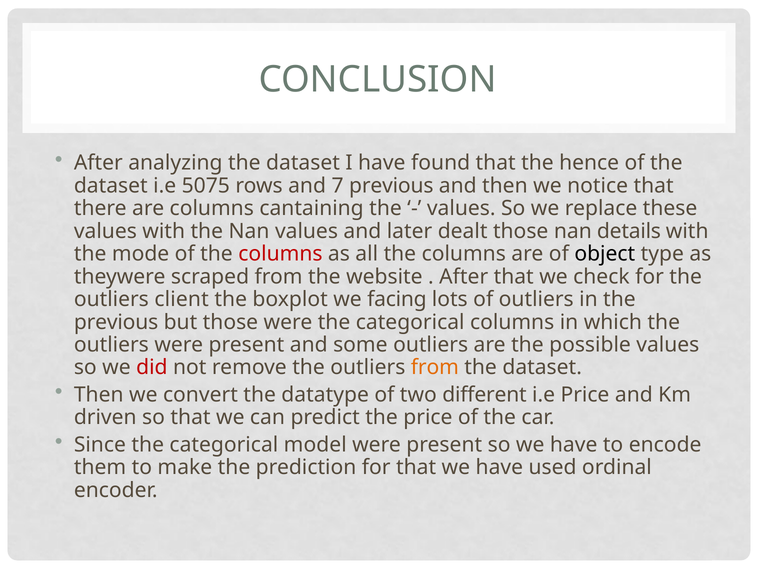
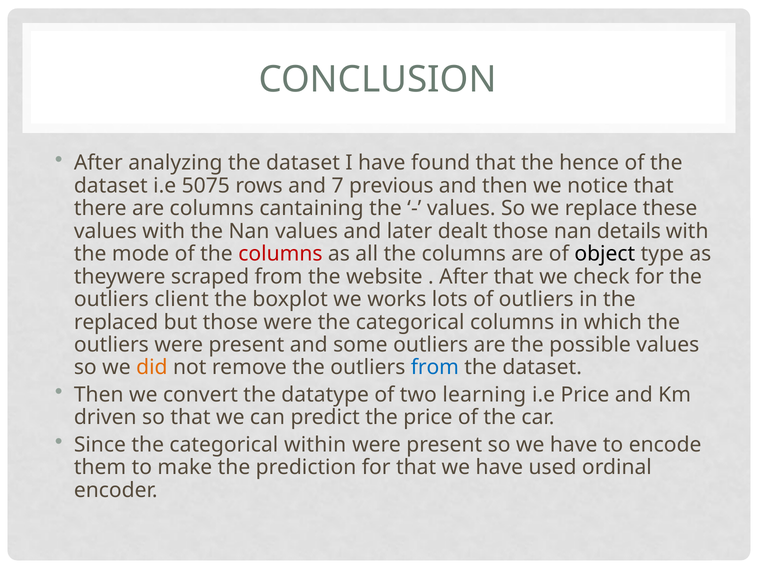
facing: facing -> works (397, 300)
previous: previous -> replaced (116, 322)
did colour: red -> orange (152, 368)
from colour: orange -> blue (435, 368)
different: different -> learning (484, 395)
model: model -> within (315, 445)
